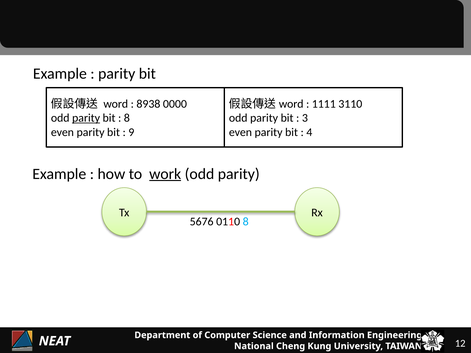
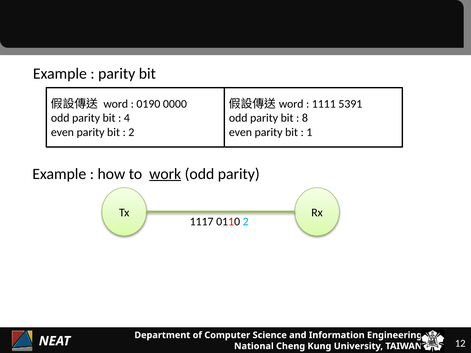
3110: 3110 -> 5391 (350, 104)
8938: 8938 -> 0190 (148, 104)
parity underline: present -> none (86, 118)
8: 8 -> 4 (127, 118)
3: 3 -> 8 (305, 118)
9: 9 -> 2 (131, 132)
4: 4 -> 1 (309, 132)
5676: 5676 -> 1117 (202, 222)
0110 8: 8 -> 2 (246, 222)
